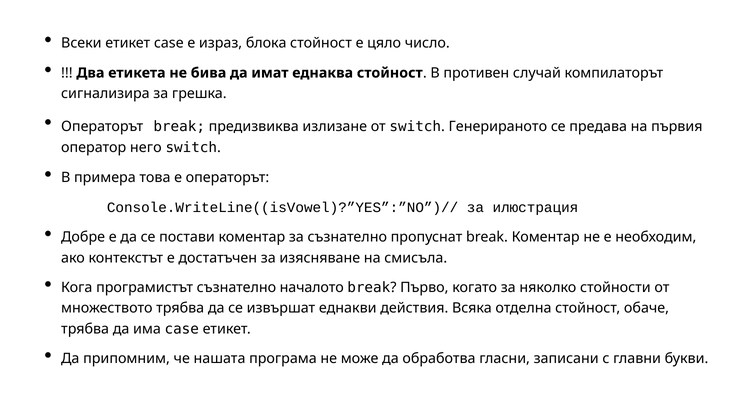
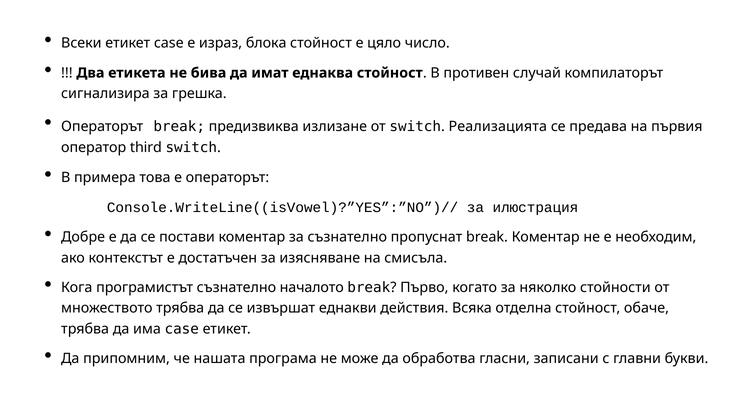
Генерираното: Генерираното -> Реализацията (498, 127)
него: него -> third (146, 148)
